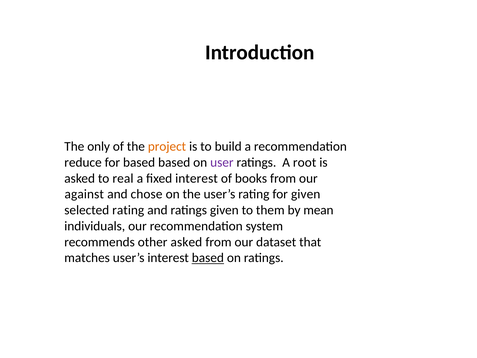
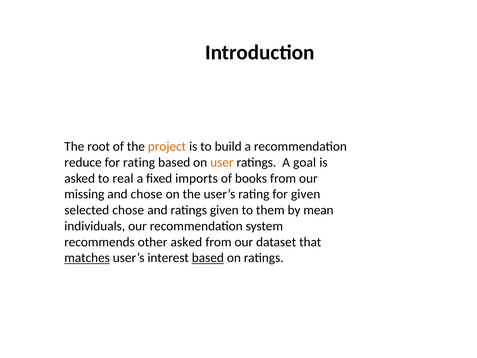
only: only -> root (99, 146)
for based: based -> rating (139, 162)
user colour: purple -> orange (222, 162)
root: root -> goal (305, 162)
fixed interest: interest -> imports (196, 178)
against: against -> missing (84, 194)
selected rating: rating -> chose (128, 210)
matches underline: none -> present (87, 258)
